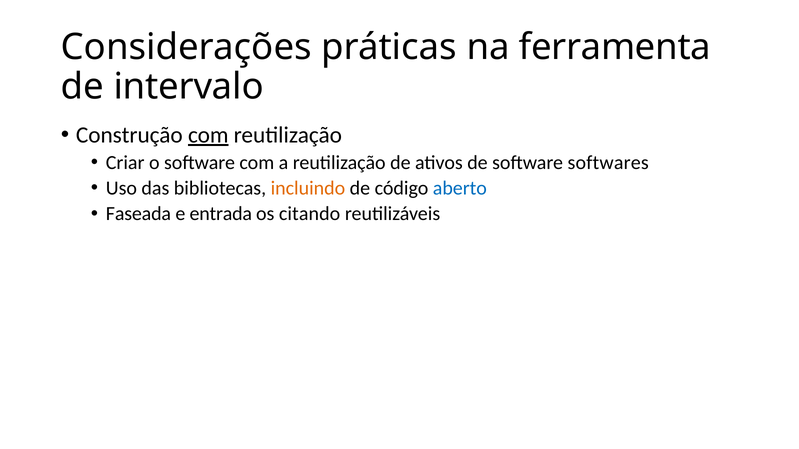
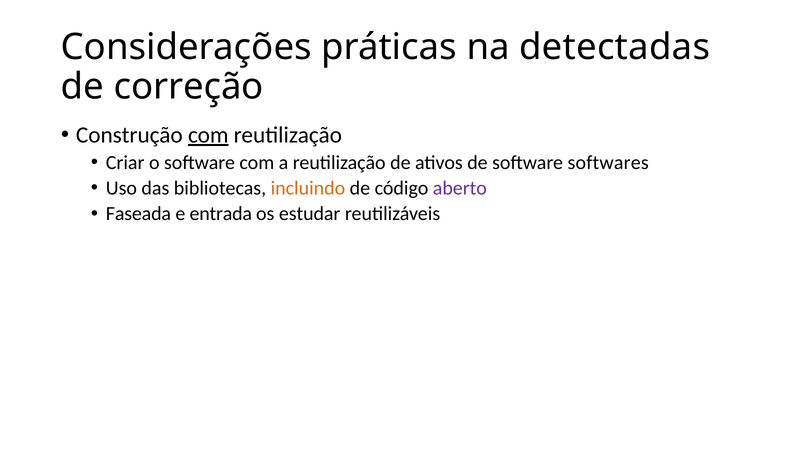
ferramenta: ferramenta -> detectadas (615, 47)
intervalo: intervalo -> correção (189, 87)
aberto colour: blue -> purple (460, 188)
citando: citando -> estudar (310, 214)
